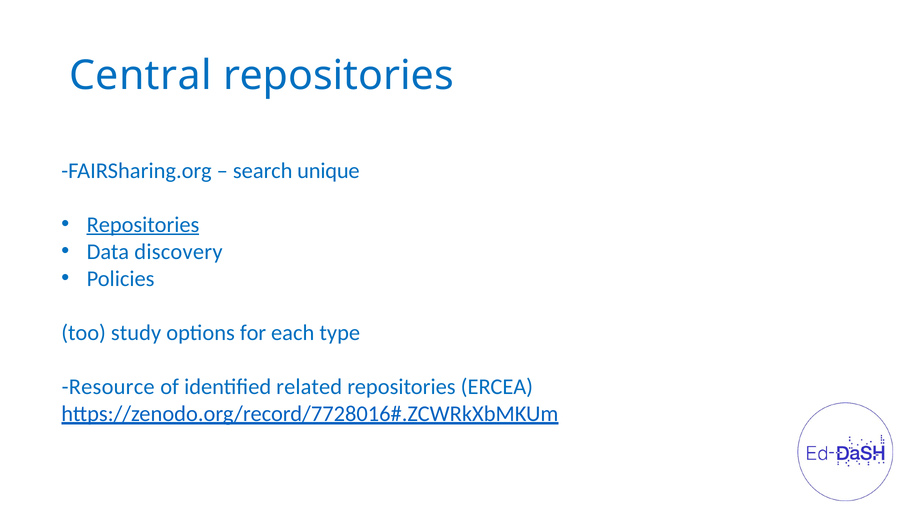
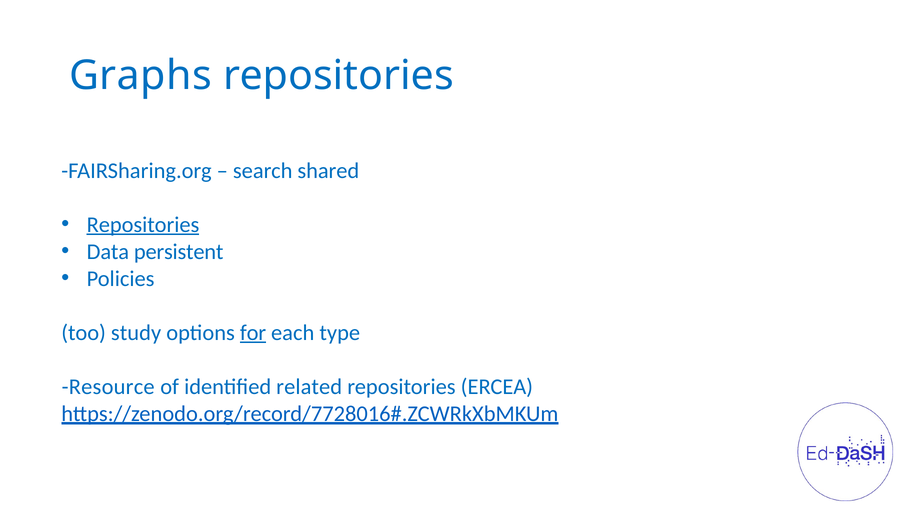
Central: Central -> Graphs (140, 76)
unique: unique -> shared (328, 171)
discovery: discovery -> persistent (179, 252)
for underline: none -> present (253, 332)
